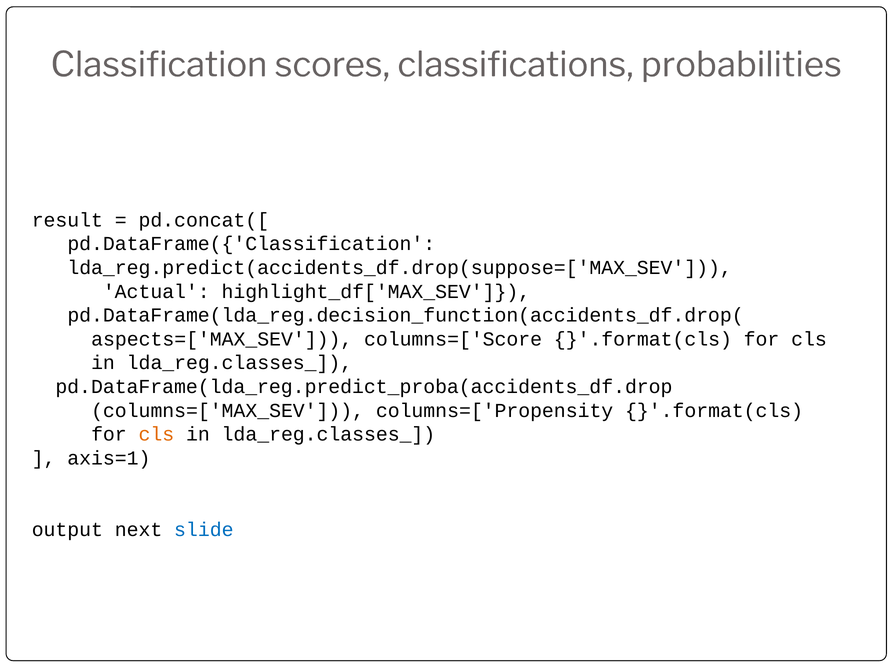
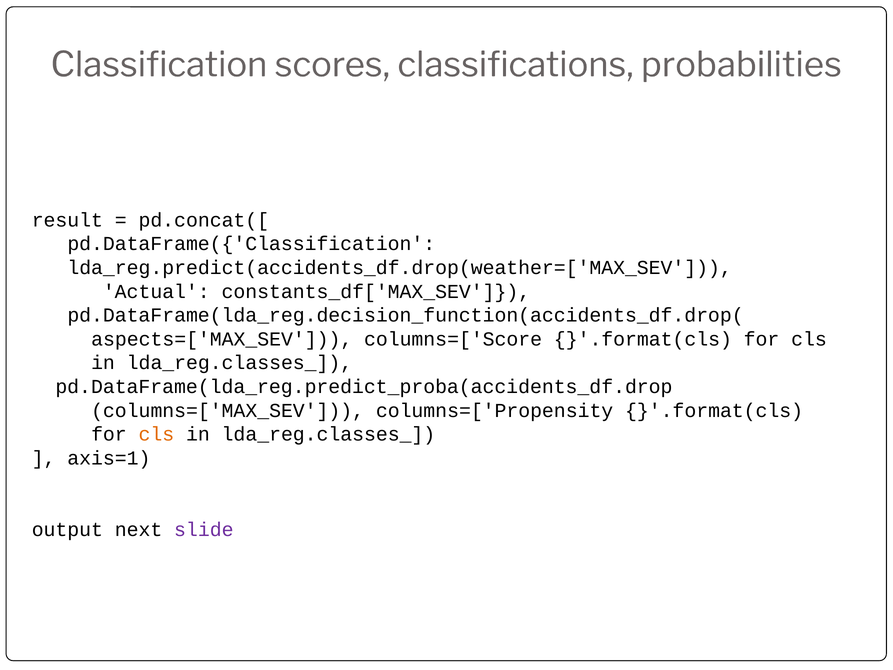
lda_reg.predict(accidents_df.drop(suppose=['MAX_SEV: lda_reg.predict(accidents_df.drop(suppose=['MAX_SEV -> lda_reg.predict(accidents_df.drop(weather=['MAX_SEV (400, 268)
highlight_df['MAX_SEV: highlight_df['MAX_SEV -> constants_df['MAX_SEV (376, 291)
slide colour: blue -> purple (204, 529)
